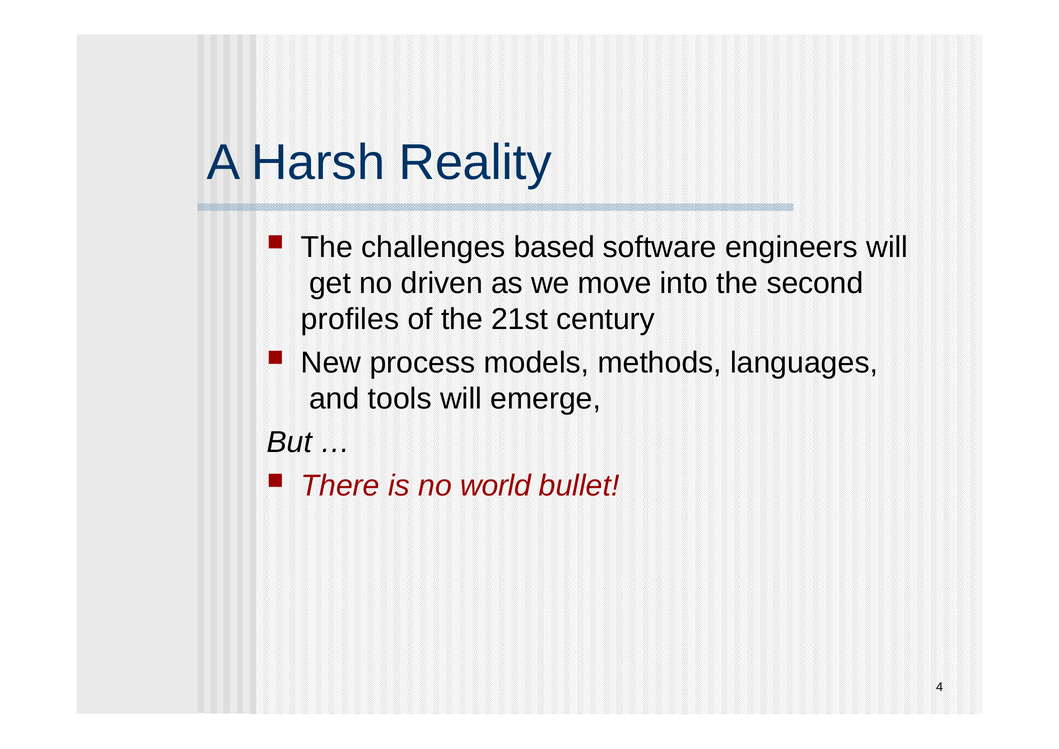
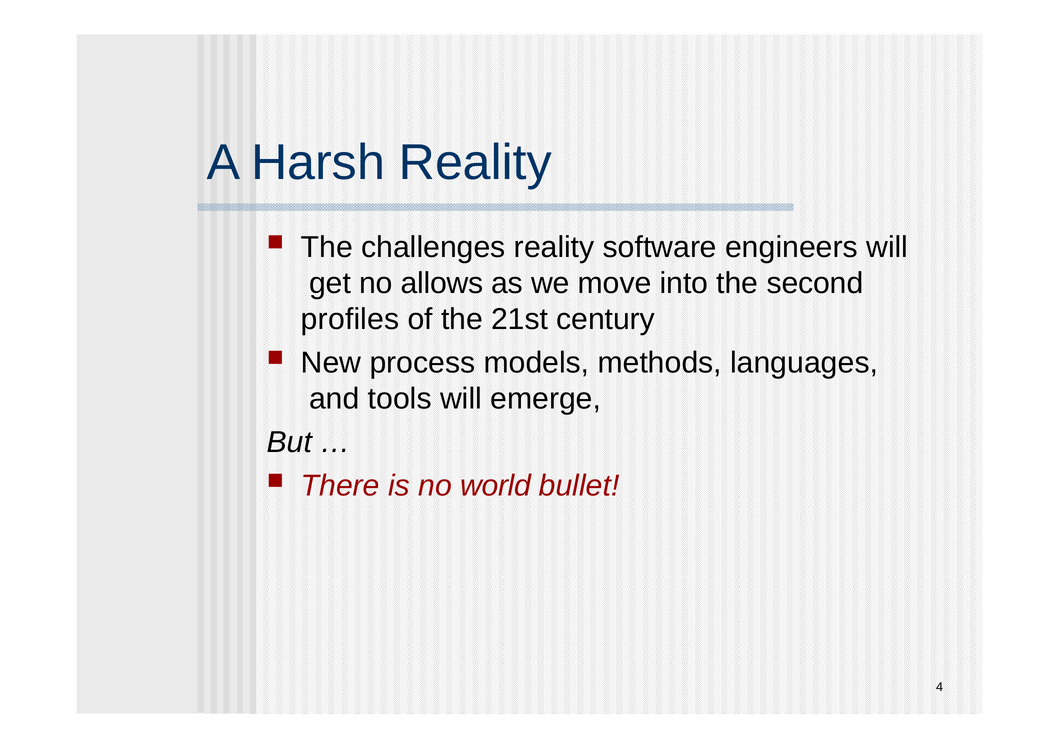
challenges based: based -> reality (554, 247)
driven: driven -> allows (442, 283)
